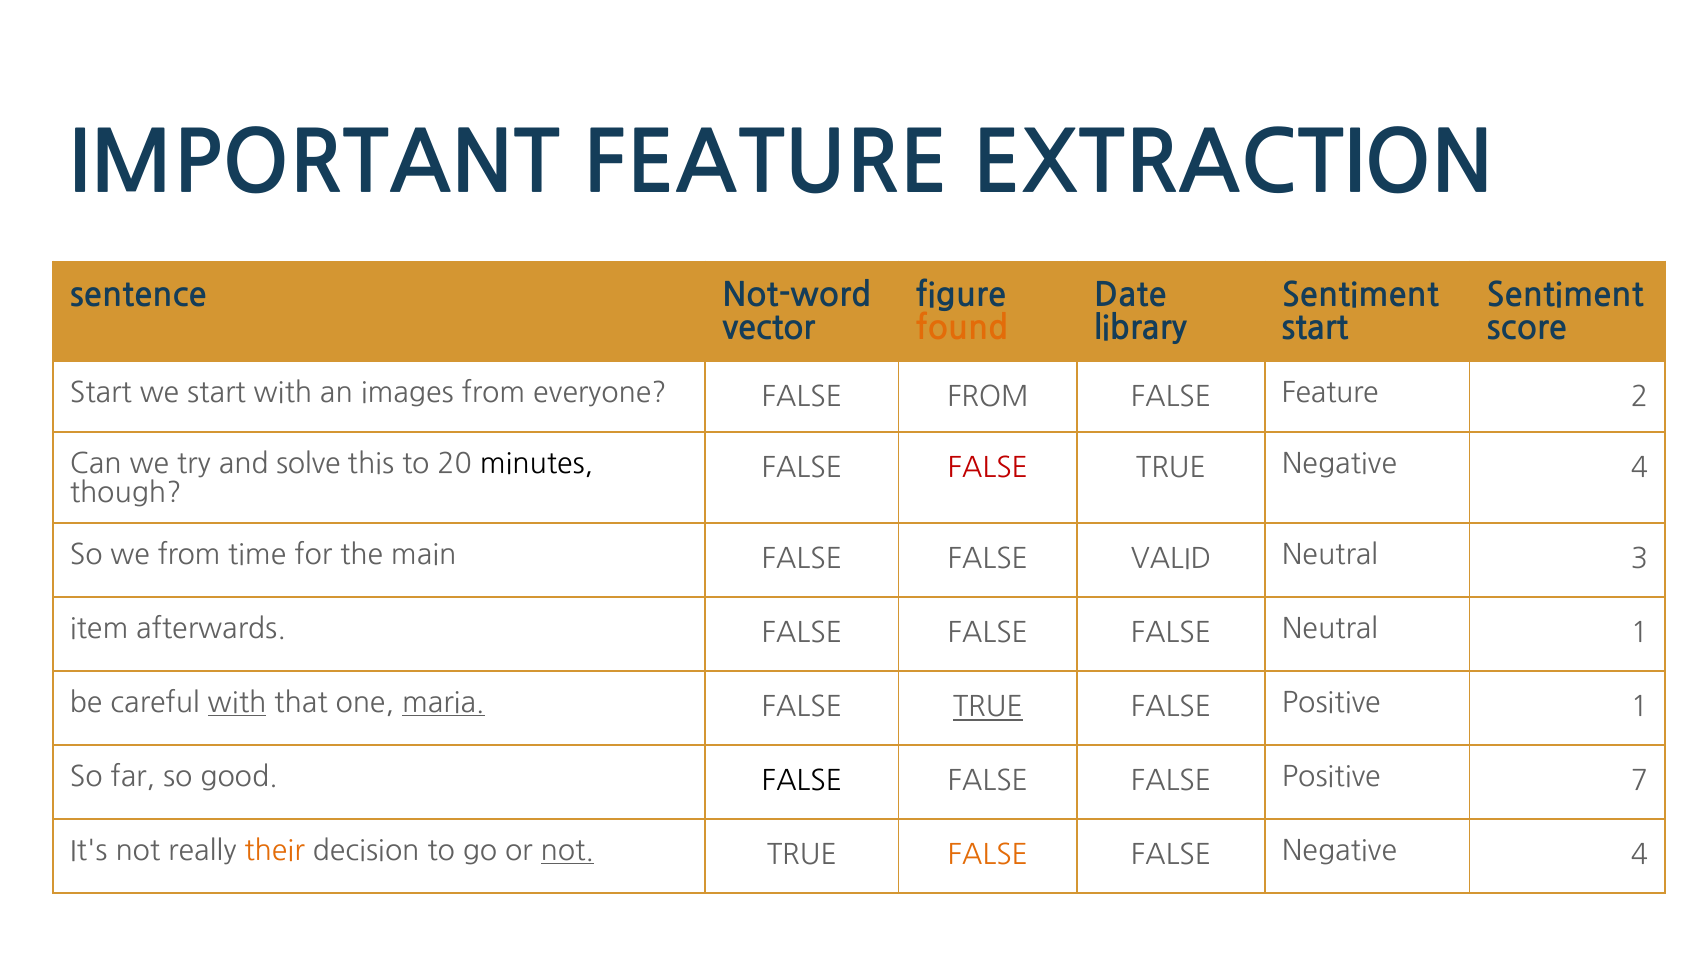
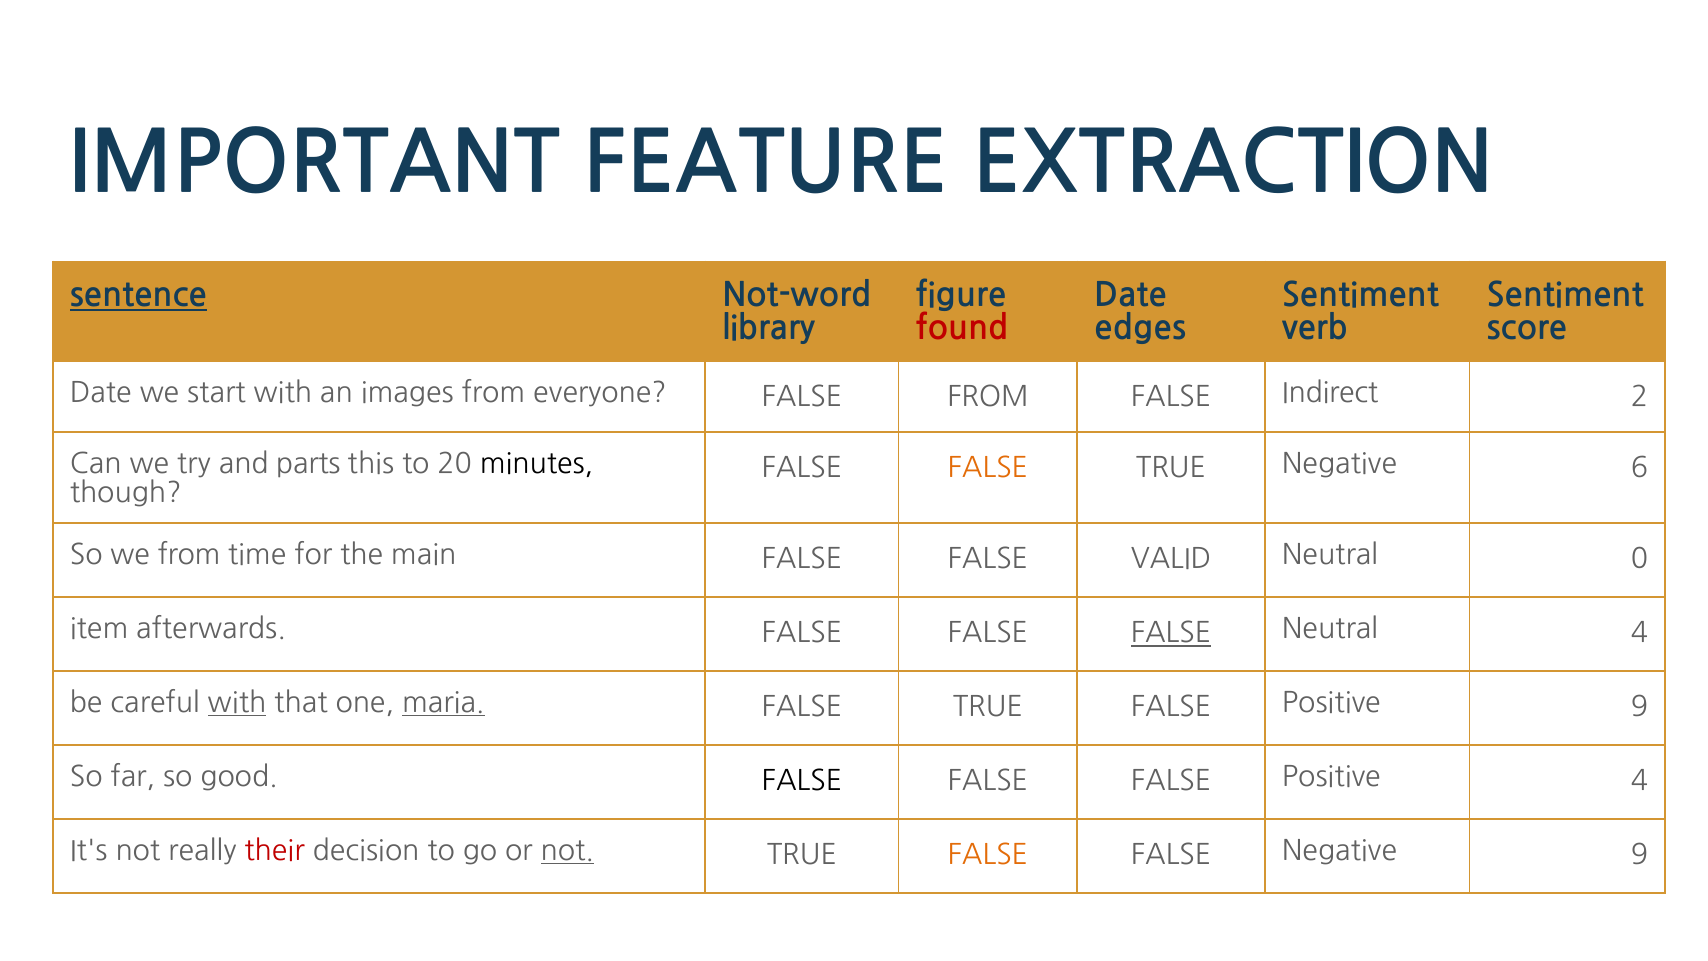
sentence underline: none -> present (138, 295)
vector: vector -> library (769, 328)
found colour: orange -> red (962, 328)
library: library -> edges (1140, 328)
start: start -> verb (1315, 328)
Start: Start -> Date (101, 393)
FALSE Feature: Feature -> Indirect (1330, 393)
solve: solve -> parts (308, 464)
FALSE colour: red -> orange (988, 468)
TRUE Negative 4: 4 -> 6 (1640, 468)
3: 3 -> 0 (1640, 559)
FALSE underline: none -> present (1171, 633)
Neutral 1: 1 -> 4 (1640, 633)
TRUE underline: present -> none (988, 707)
Positive 1: 1 -> 9 (1640, 707)
Positive 7: 7 -> 4 (1640, 781)
their colour: orange -> red (275, 851)
FALSE Negative 4: 4 -> 9 (1640, 855)
